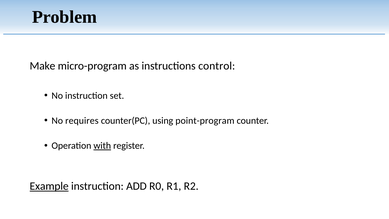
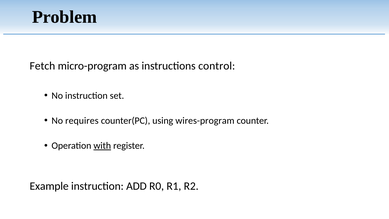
Make: Make -> Fetch (42, 66)
point-program: point-program -> wires-program (205, 121)
Example underline: present -> none (49, 186)
